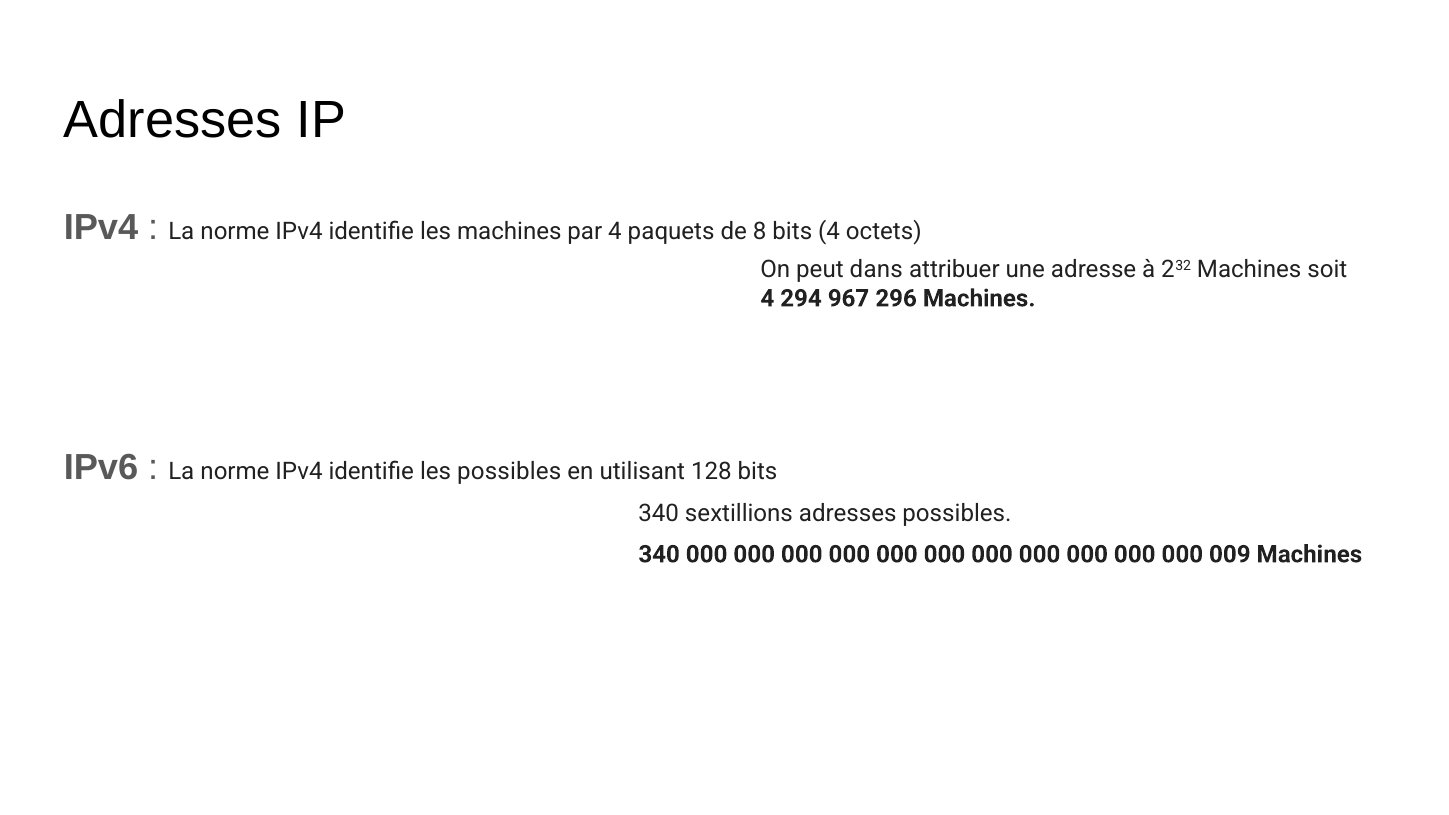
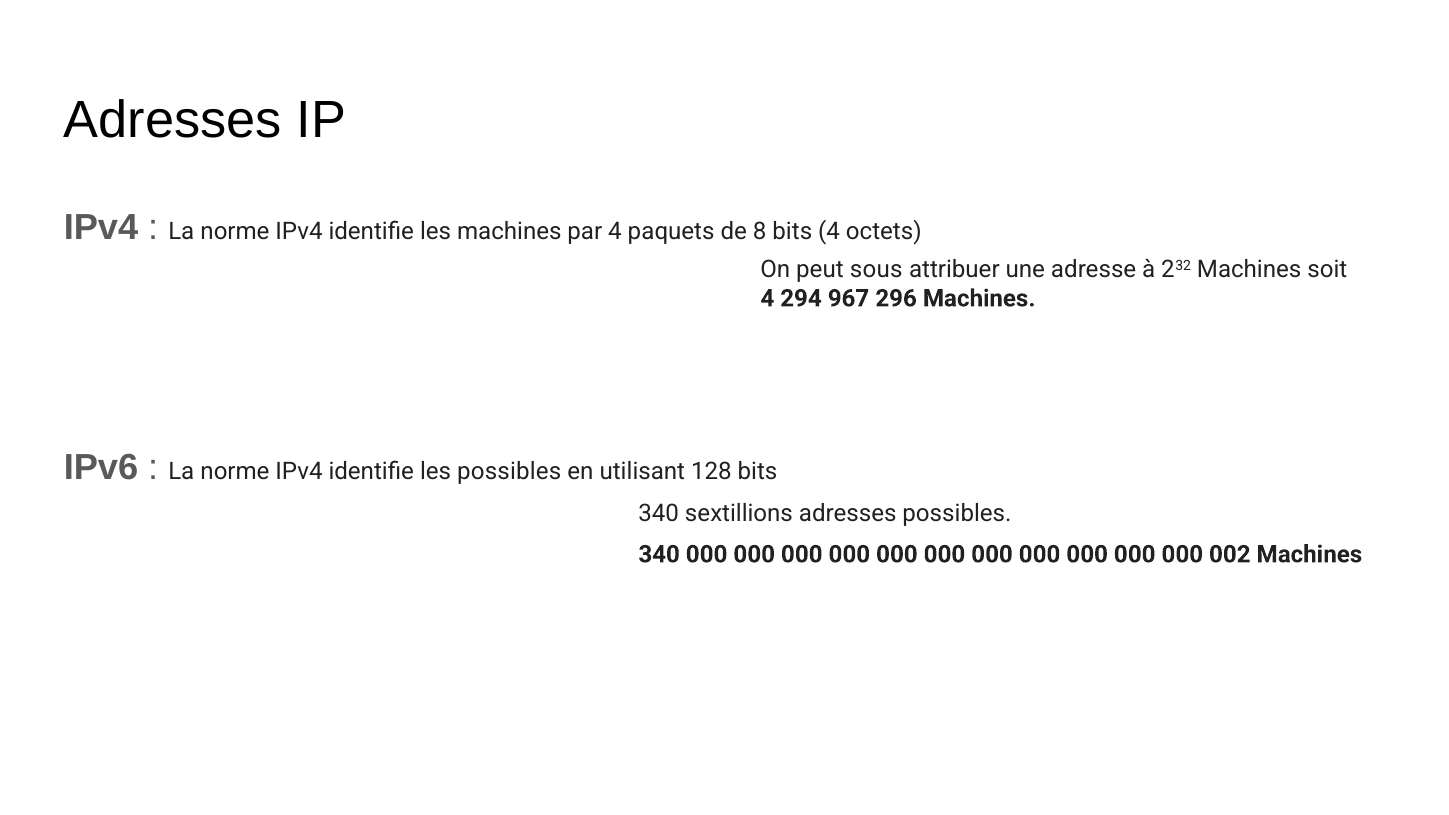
dans: dans -> sous (876, 269)
009: 009 -> 002 (1230, 554)
